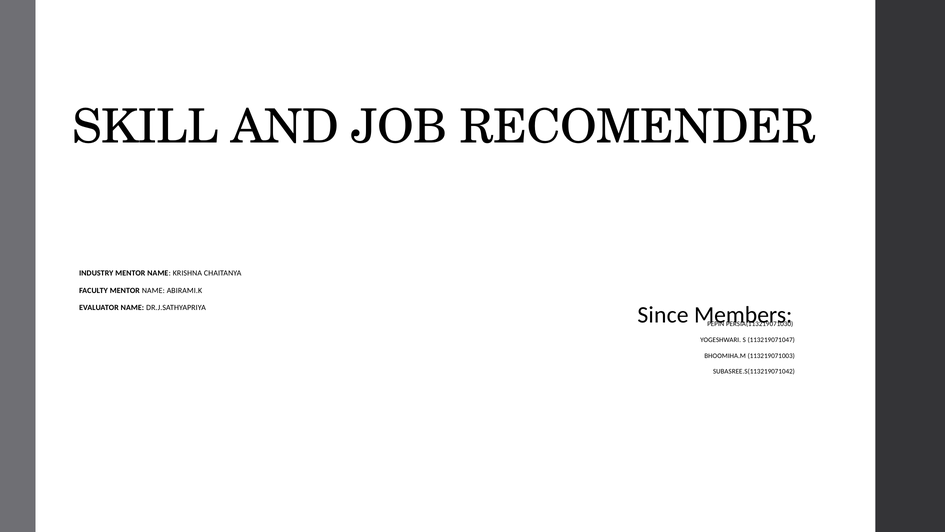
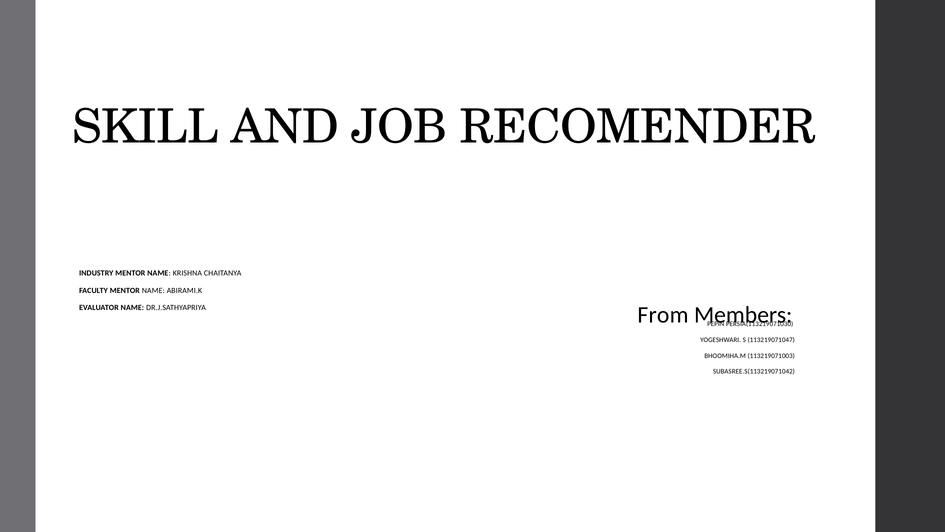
Since: Since -> From (663, 315)
